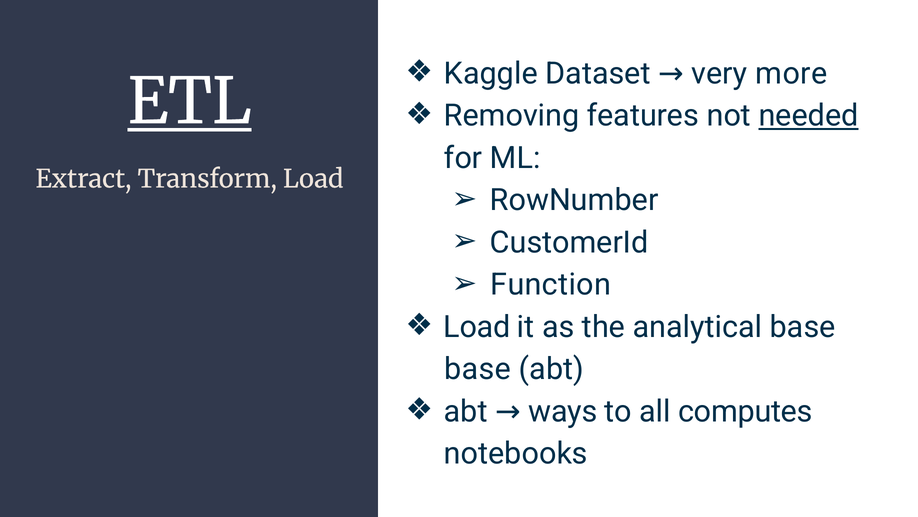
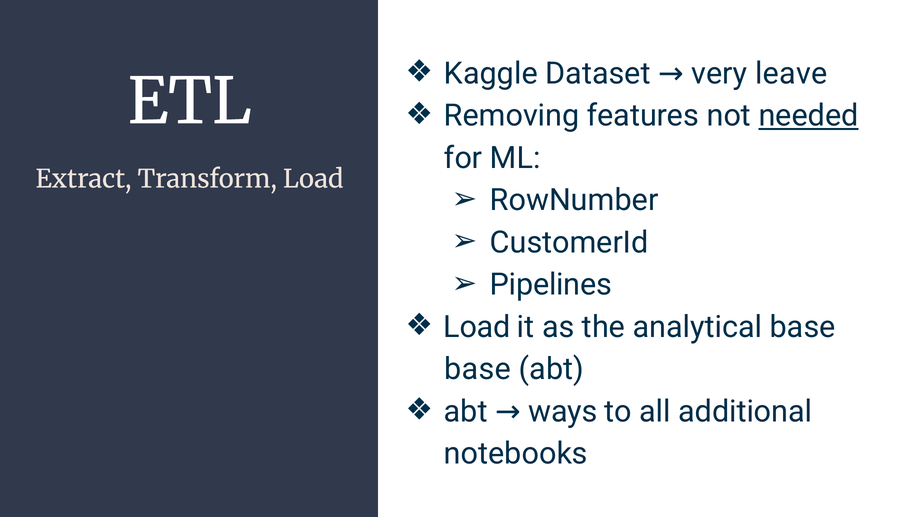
more: more -> leave (791, 73)
ETL underline: present -> none (190, 102)
Function: Function -> Pipelines (551, 284)
computes: computes -> additional (745, 411)
